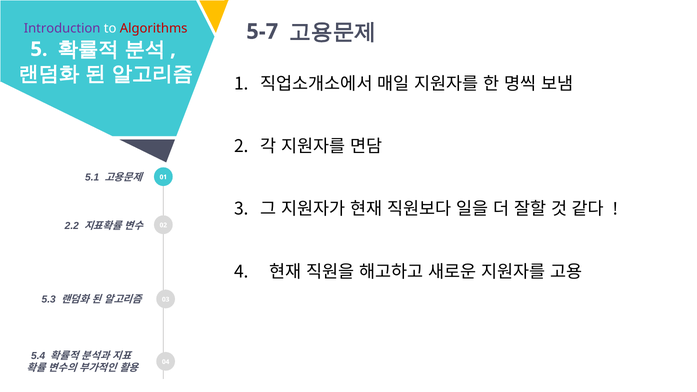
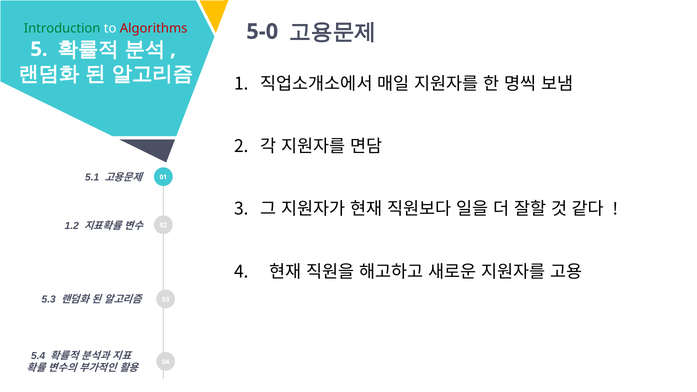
Introduction colour: purple -> green (62, 29)
5-7: 5-7 -> 5-0 (262, 32)
2.2: 2.2 -> 1.2 (72, 226)
